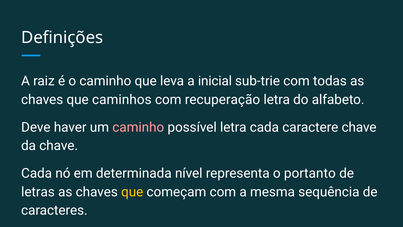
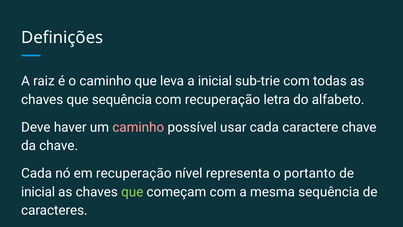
que caminhos: caminhos -> sequência (122, 100)
possível letra: letra -> usar (233, 127)
em determinada: determinada -> recuperação (134, 173)
letras: letras -> inicial (38, 192)
que colour: yellow -> light green (132, 192)
